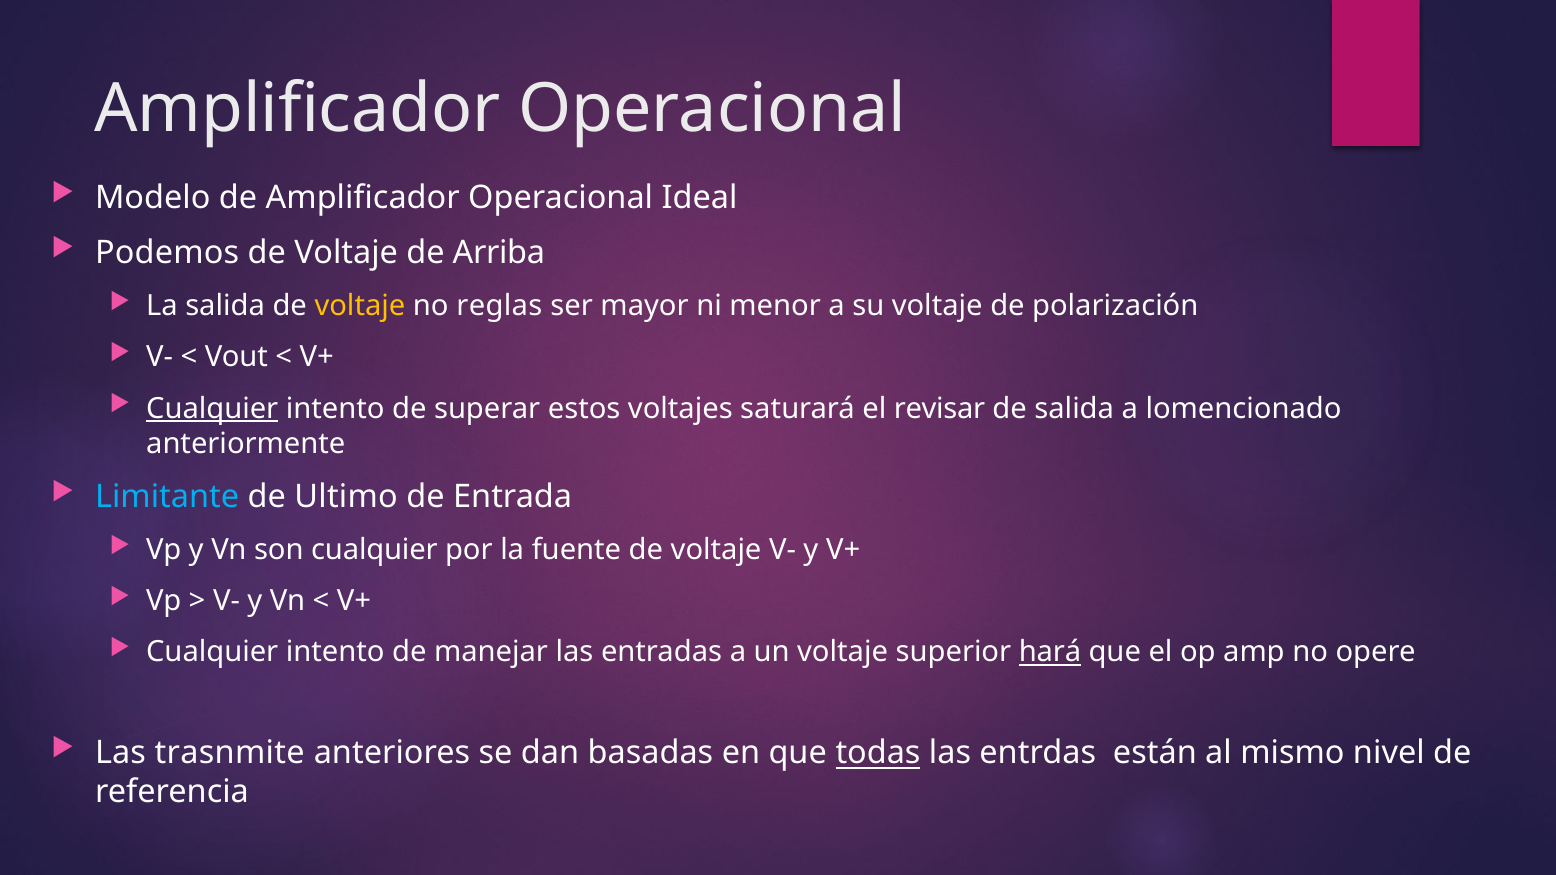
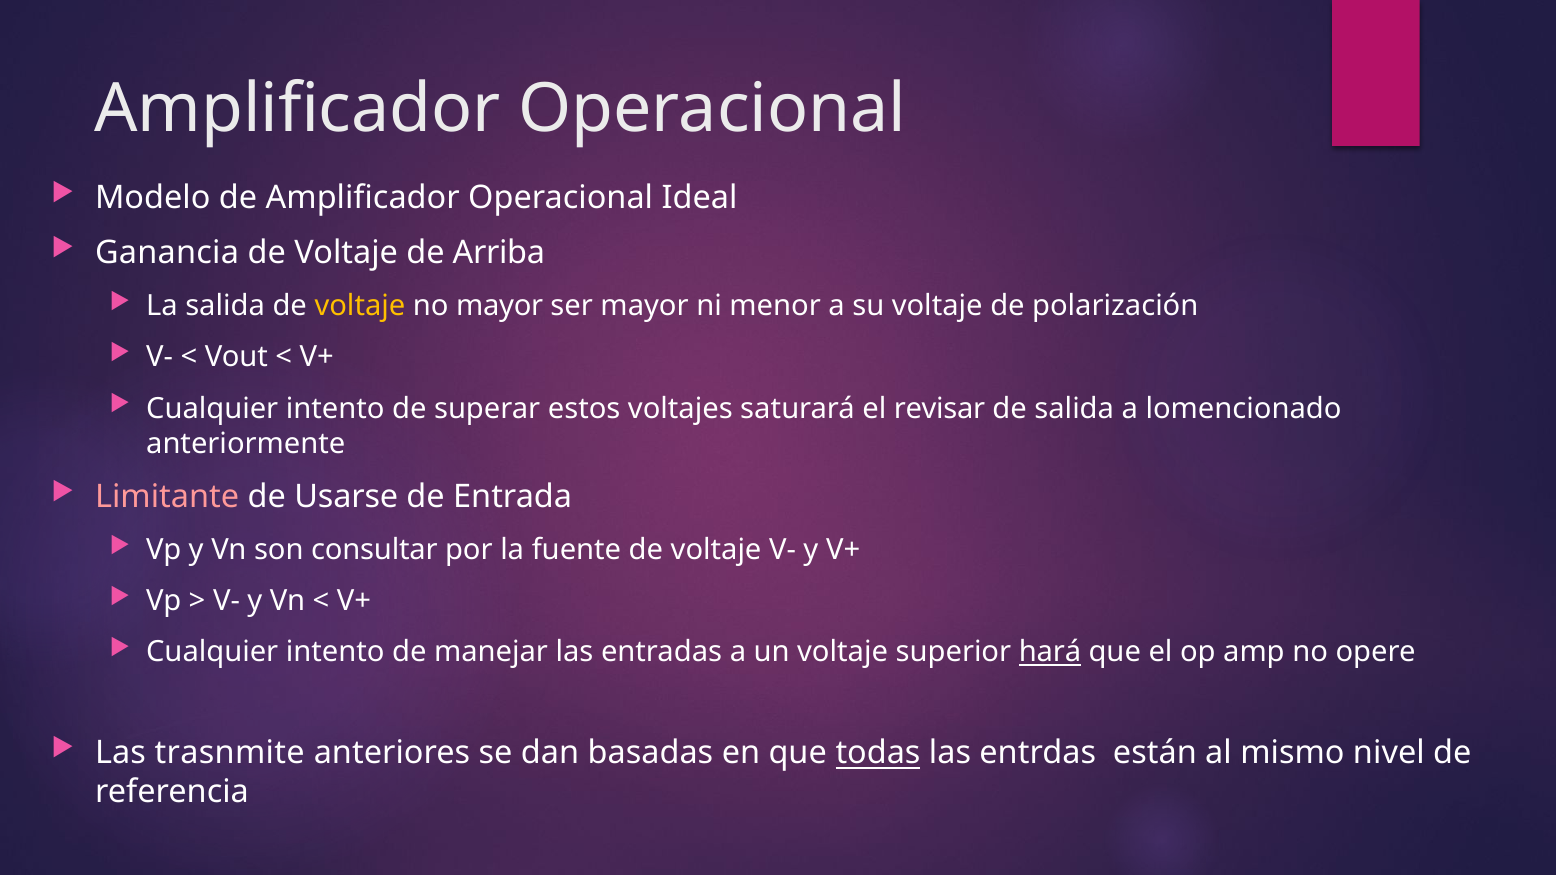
Podemos: Podemos -> Ganancia (167, 253)
no reglas: reglas -> mayor (500, 306)
Cualquier underline: present -> none (212, 409)
Limitante colour: light blue -> pink (167, 497)
Ultimo: Ultimo -> Usarse (346, 497)
son cualquier: cualquier -> consultar (374, 550)
